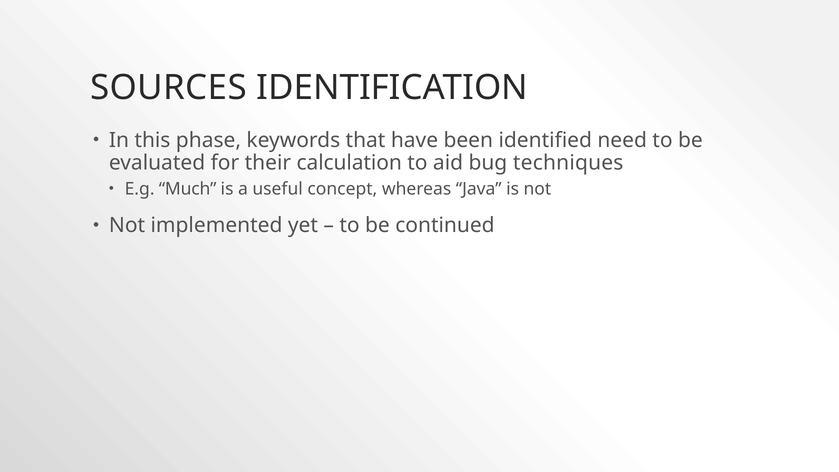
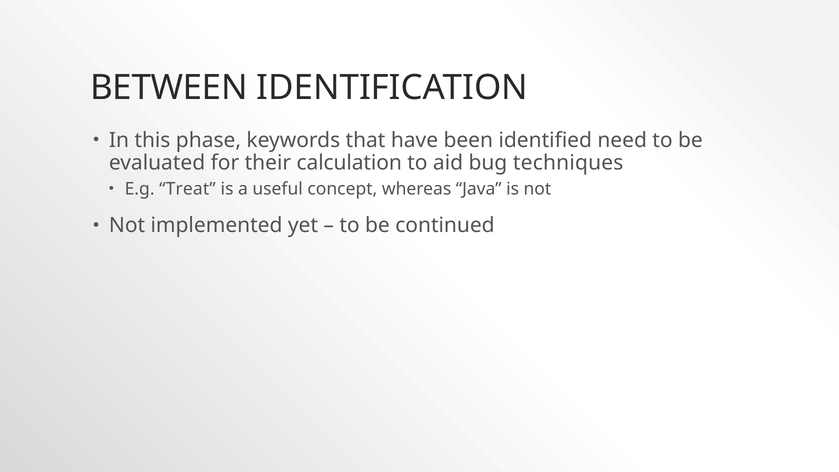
SOURCES: SOURCES -> BETWEEN (169, 88)
Much: Much -> Treat (187, 189)
